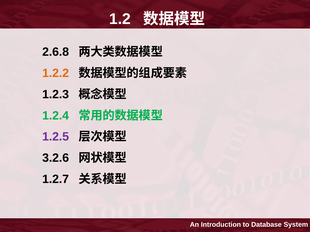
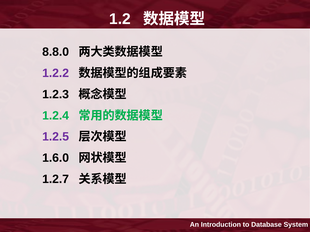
2.6.8: 2.6.8 -> 8.8.0 (56, 52)
1.2.2 colour: orange -> purple (56, 73)
3.2.6: 3.2.6 -> 1.6.0 (56, 158)
